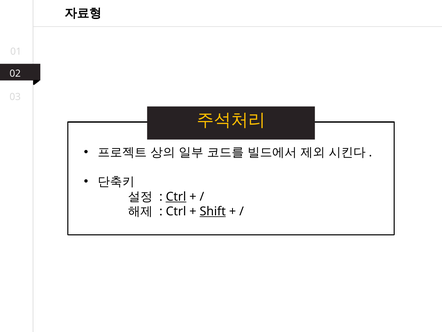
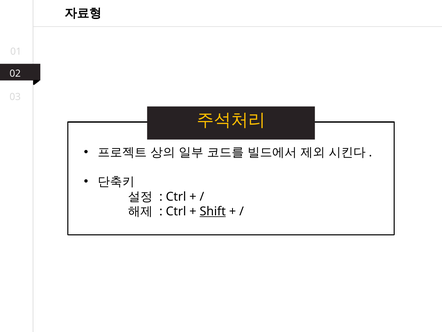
Ctrl underline: present -> none (176, 196)
